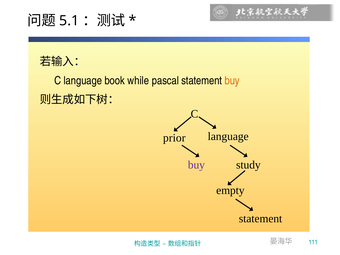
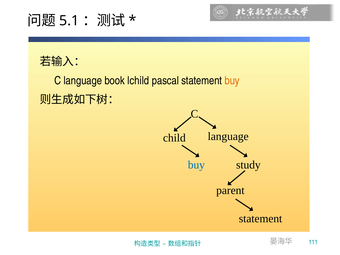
while: while -> lchild (138, 81)
prior: prior -> child (174, 138)
buy colour: purple -> blue (196, 165)
empty: empty -> parent (230, 190)
